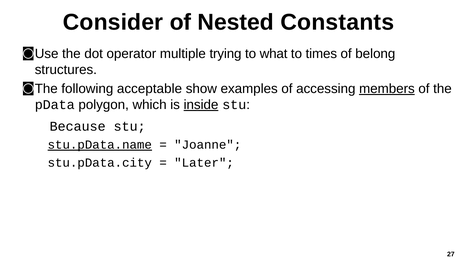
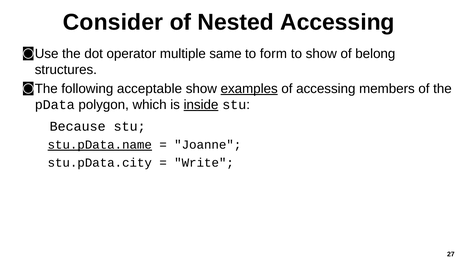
Nested Constants: Constants -> Accessing (337, 22)
trying: trying -> same (225, 54)
what: what -> form (273, 54)
to times: times -> show (321, 54)
examples underline: none -> present (249, 89)
members underline: present -> none (387, 89)
Later: Later -> Write (204, 162)
